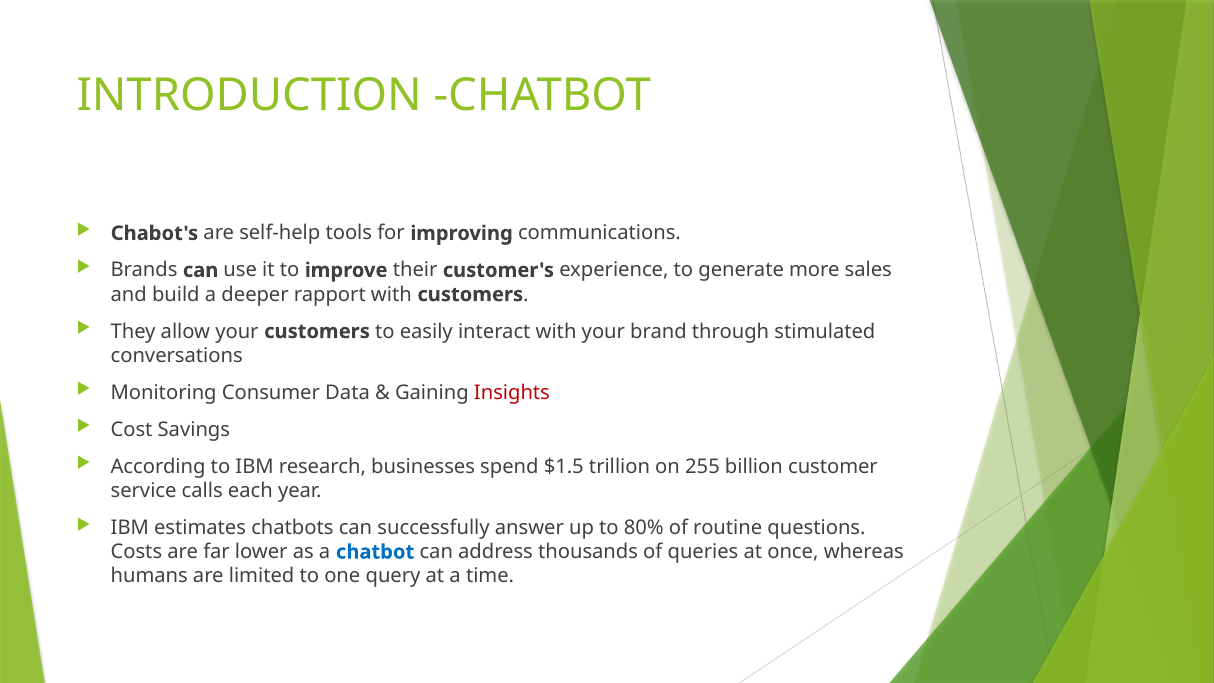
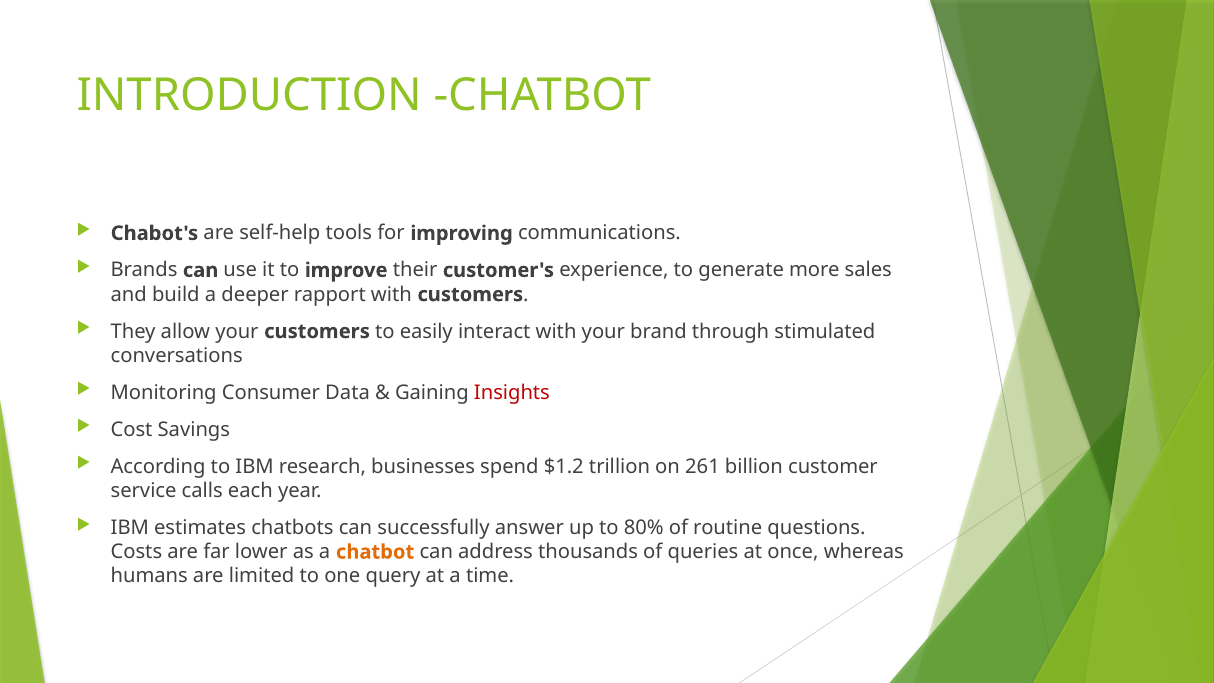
$1.5: $1.5 -> $1.2 (564, 466)
255: 255 -> 261 (703, 466)
chatbot colour: blue -> orange (375, 552)
